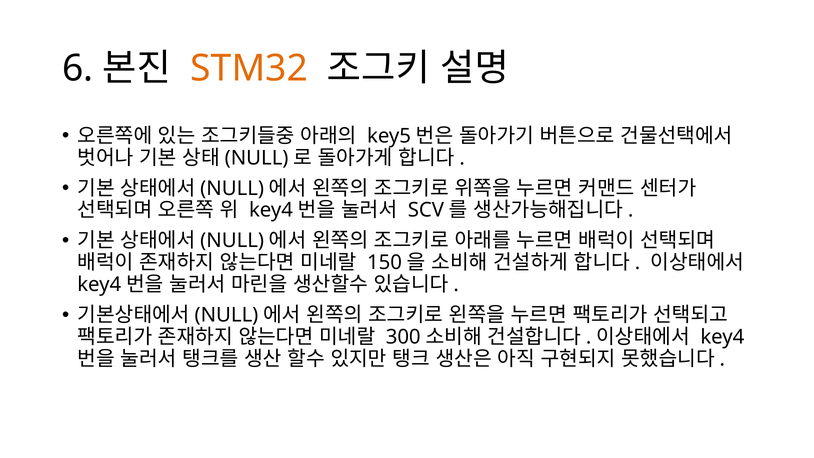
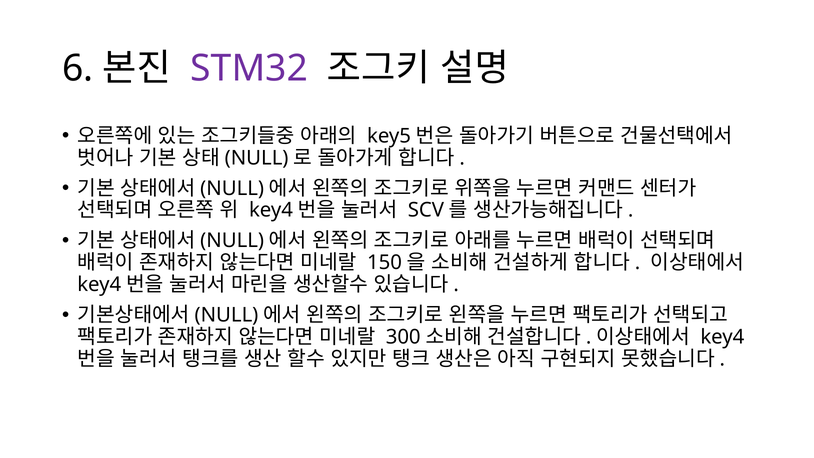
STM32 colour: orange -> purple (249, 68)
